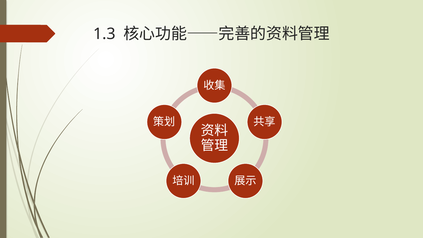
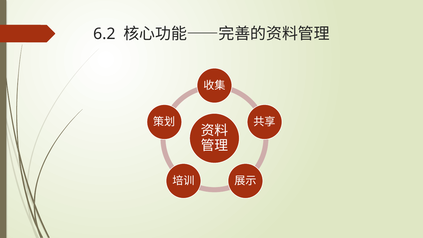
1.3: 1.3 -> 6.2 (104, 34)
